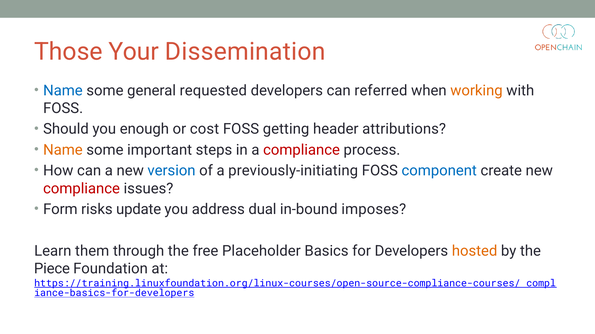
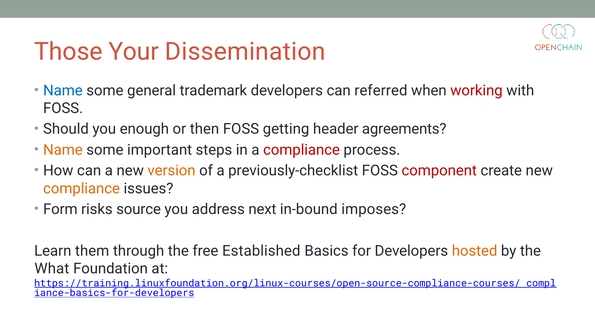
requested: requested -> trademark (213, 91)
working colour: orange -> red (476, 91)
cost: cost -> then (205, 129)
attributions: attributions -> agreements (404, 129)
version colour: blue -> orange (172, 171)
previously-initiating: previously-initiating -> previously-checklist (293, 171)
component colour: blue -> red (439, 171)
compliance colour: red -> orange (82, 189)
update: update -> source (139, 210)
dual: dual -> next (262, 210)
Placeholder: Placeholder -> Established (261, 251)
Piece: Piece -> What (52, 269)
